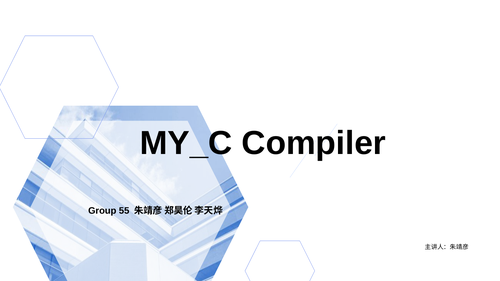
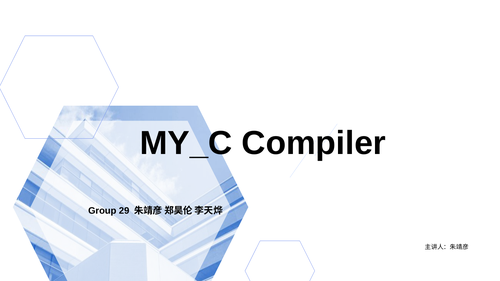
55: 55 -> 29 (124, 211)
